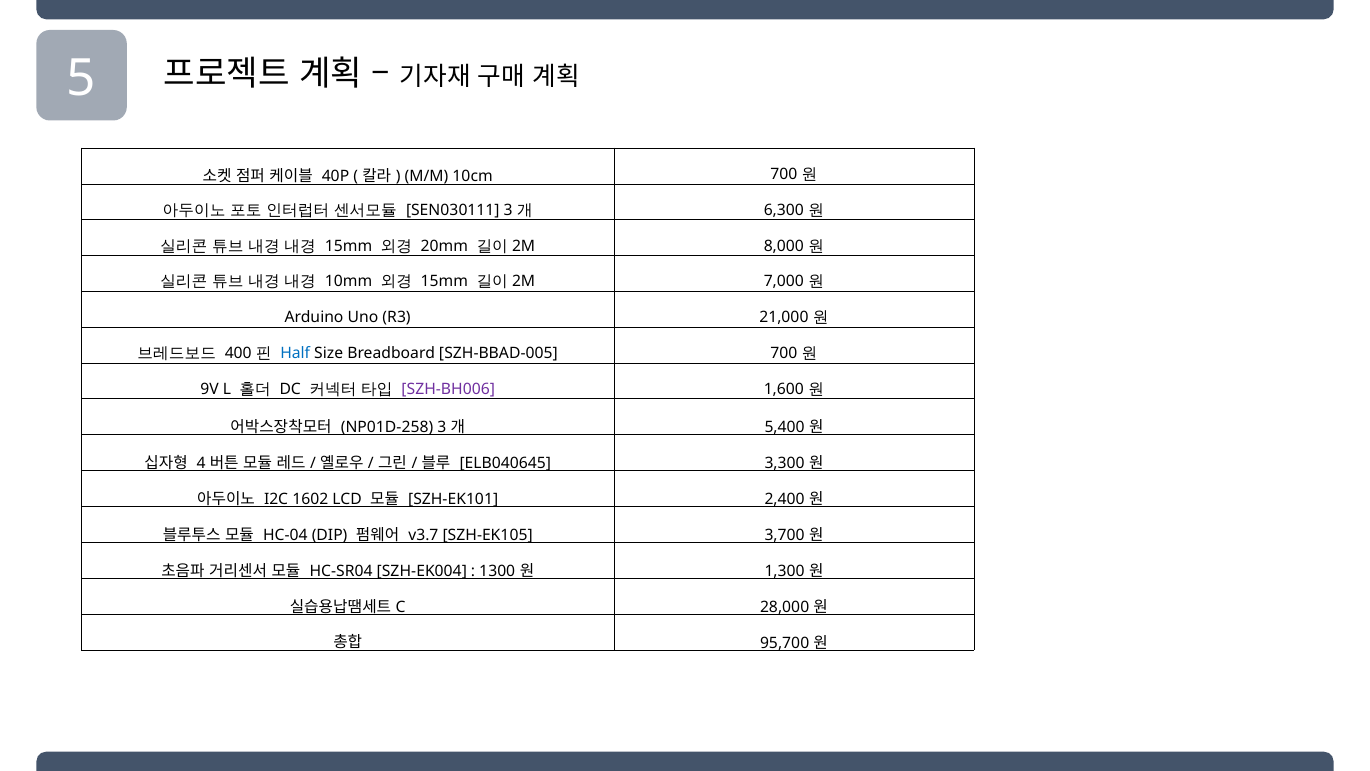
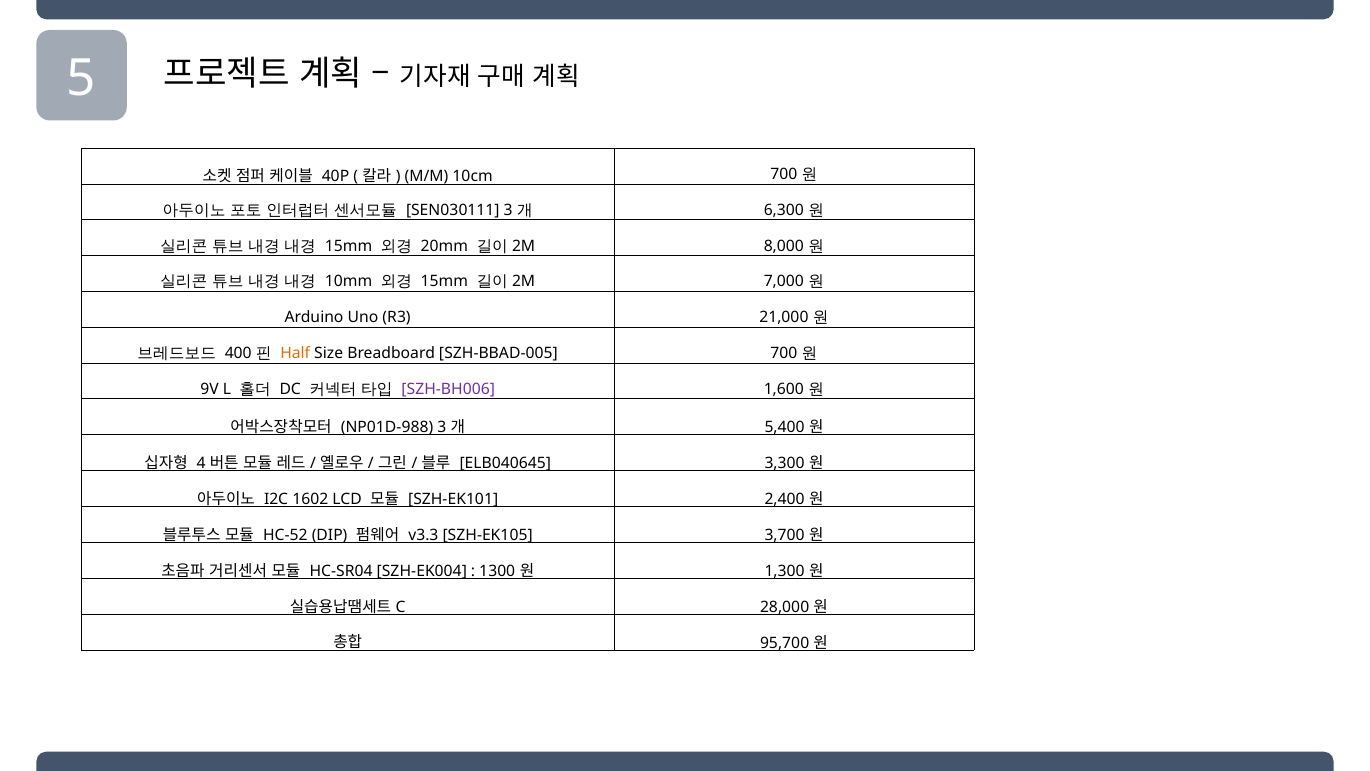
Half colour: blue -> orange (295, 353)
NP01D-258: NP01D-258 -> NP01D-988 (387, 427)
HC-04: HC-04 -> HC-52 (285, 535)
v3.7: v3.7 -> v3.3 (423, 535)
